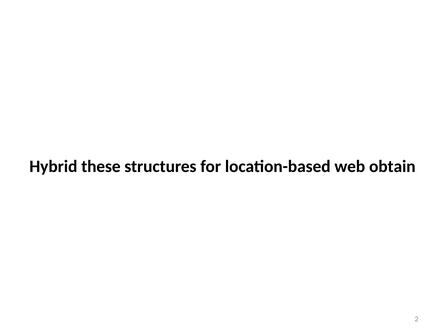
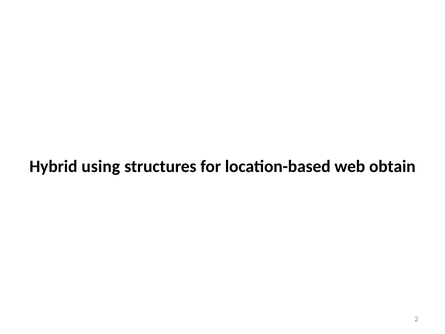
these: these -> using (101, 166)
